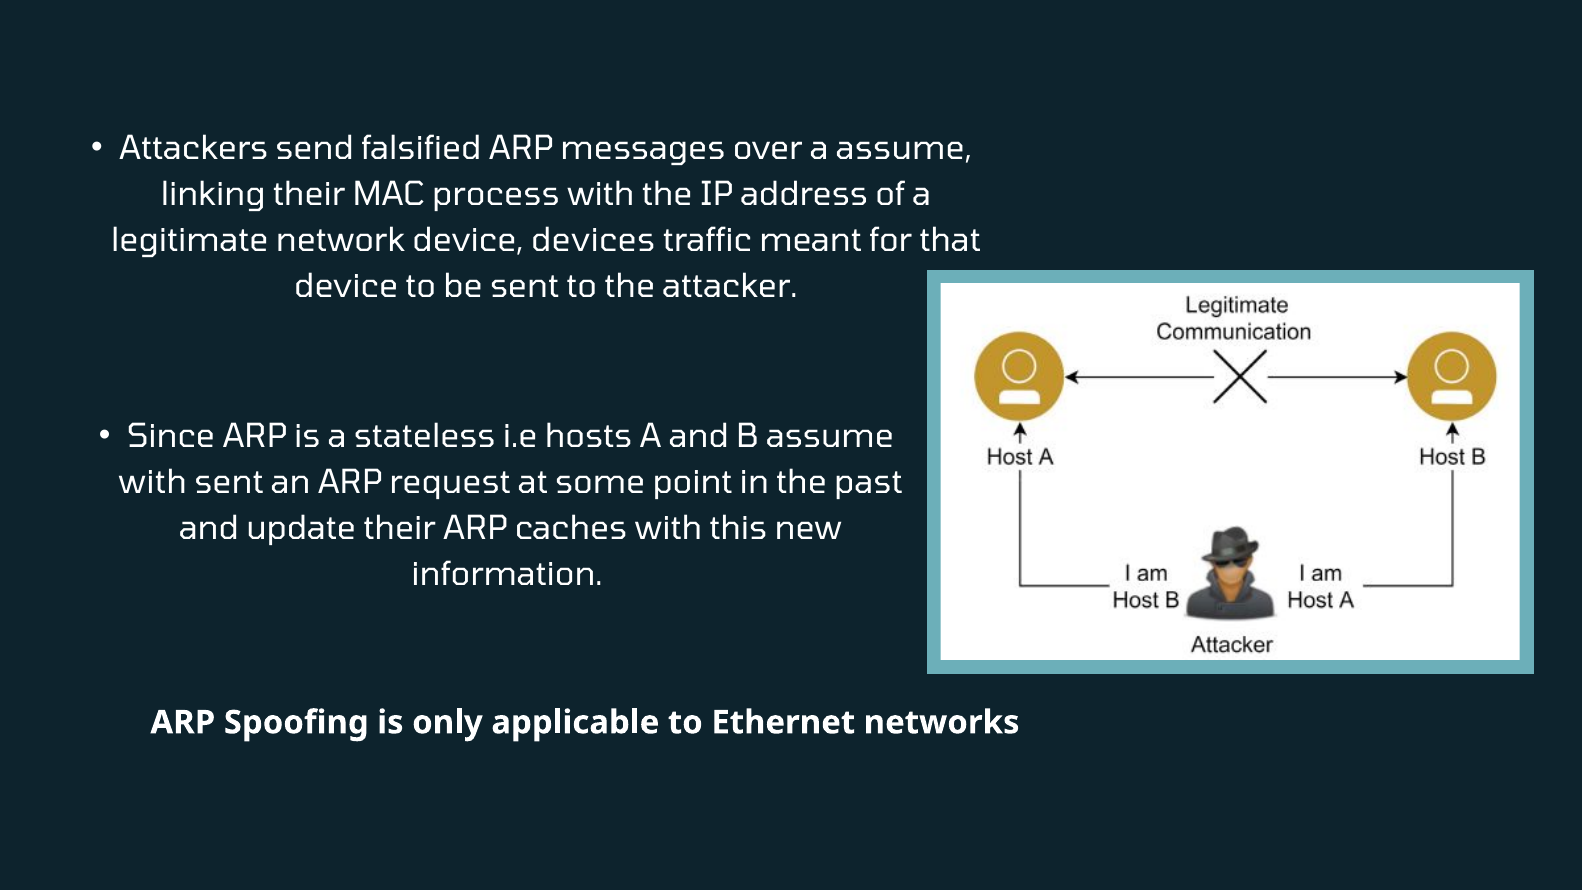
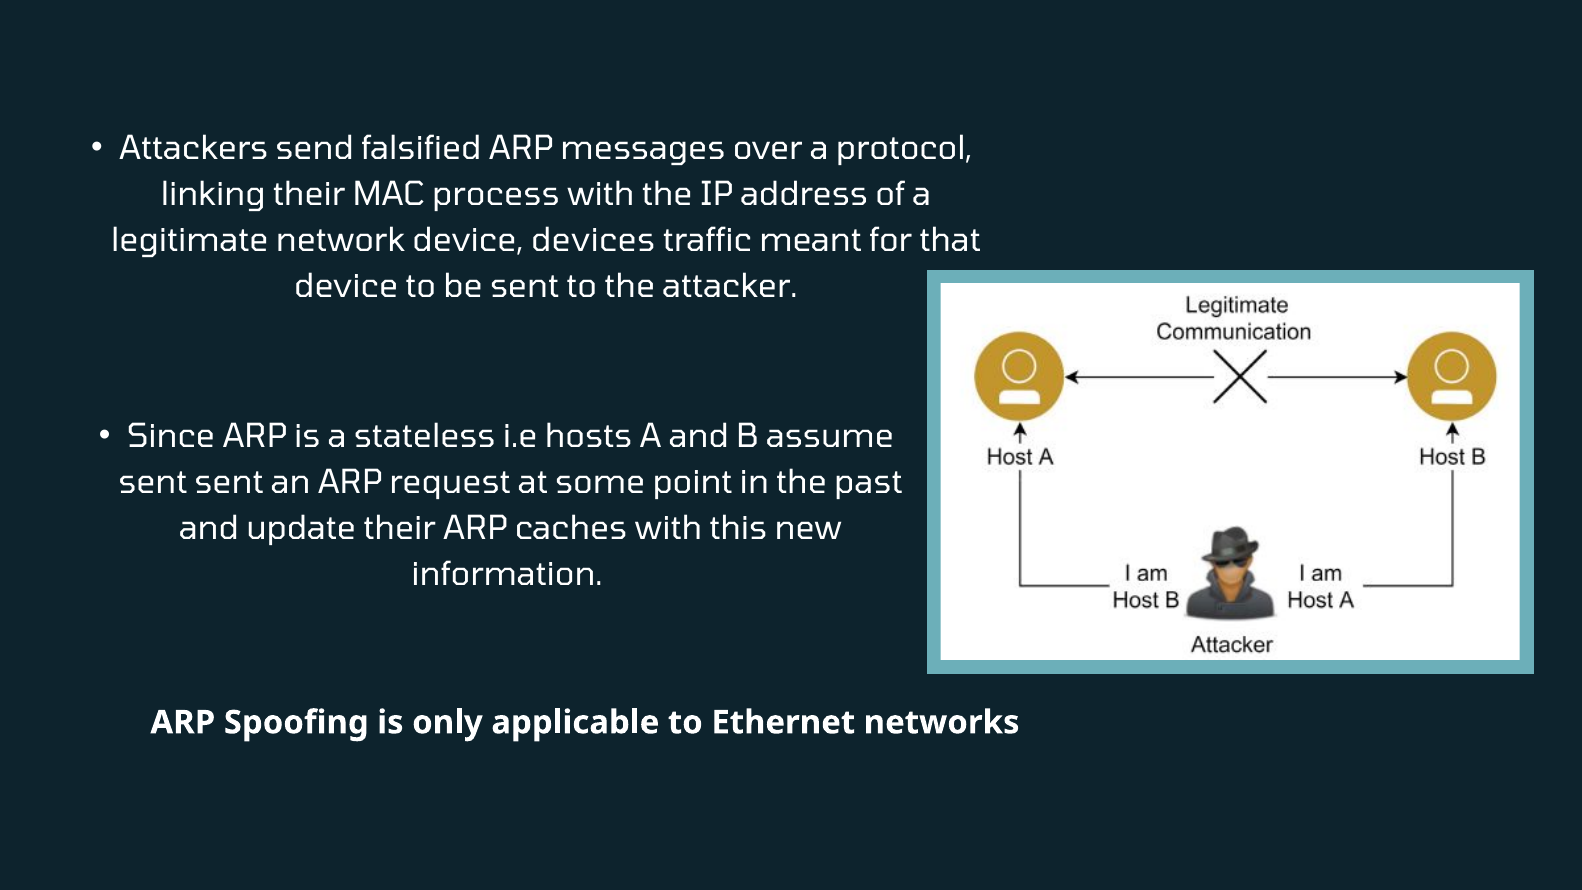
a assume: assume -> protocol (904, 148)
with: with -> sent (153, 482)
